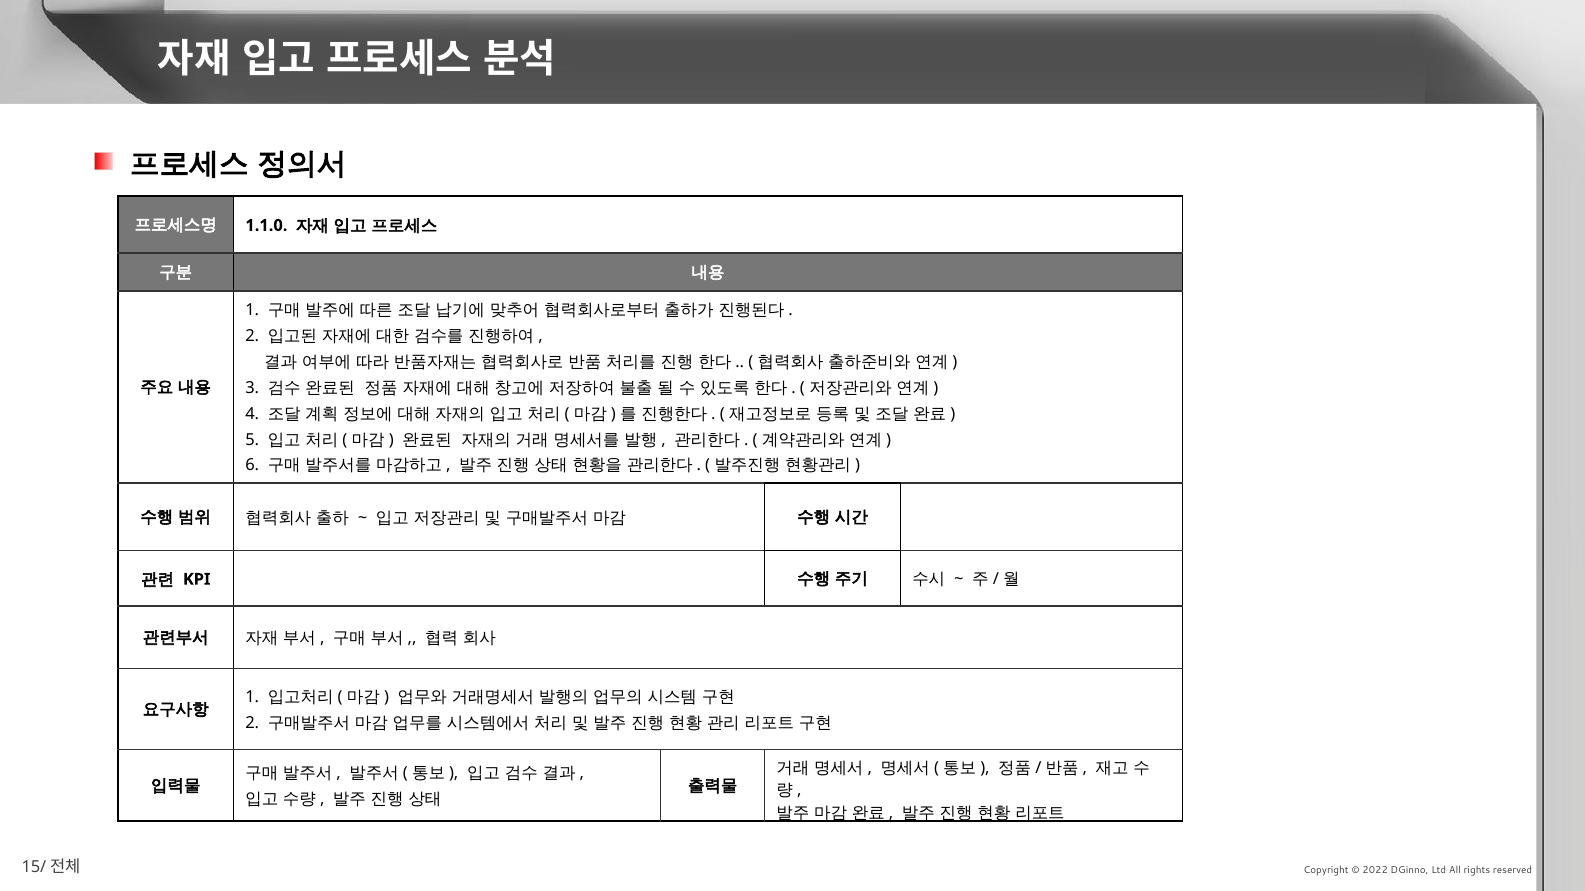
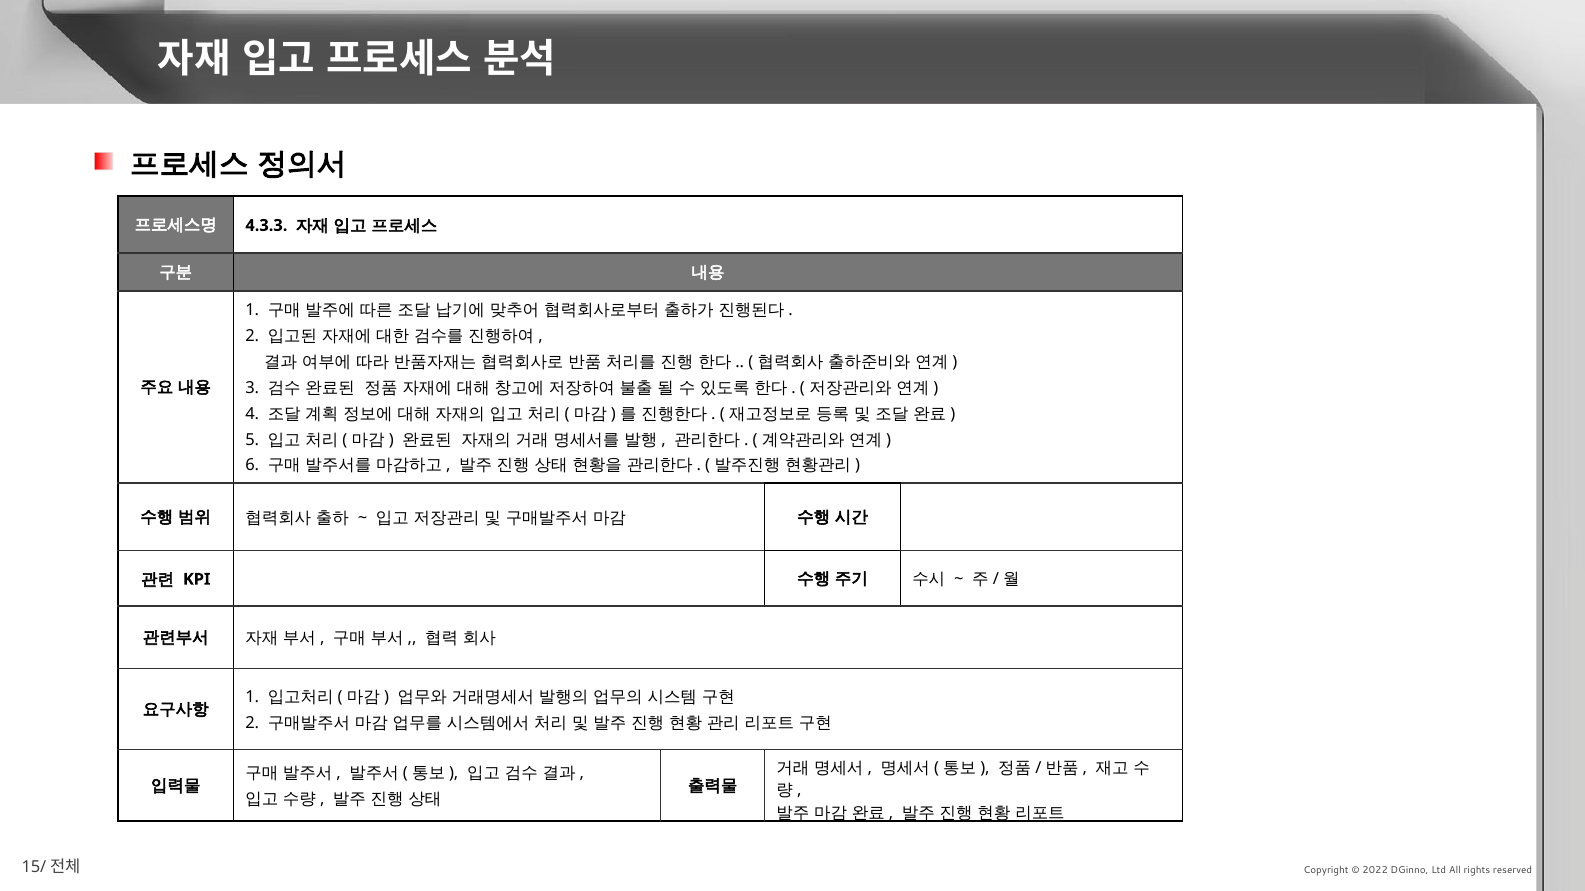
1.1.0: 1.1.0 -> 4.3.3 (266, 226)
